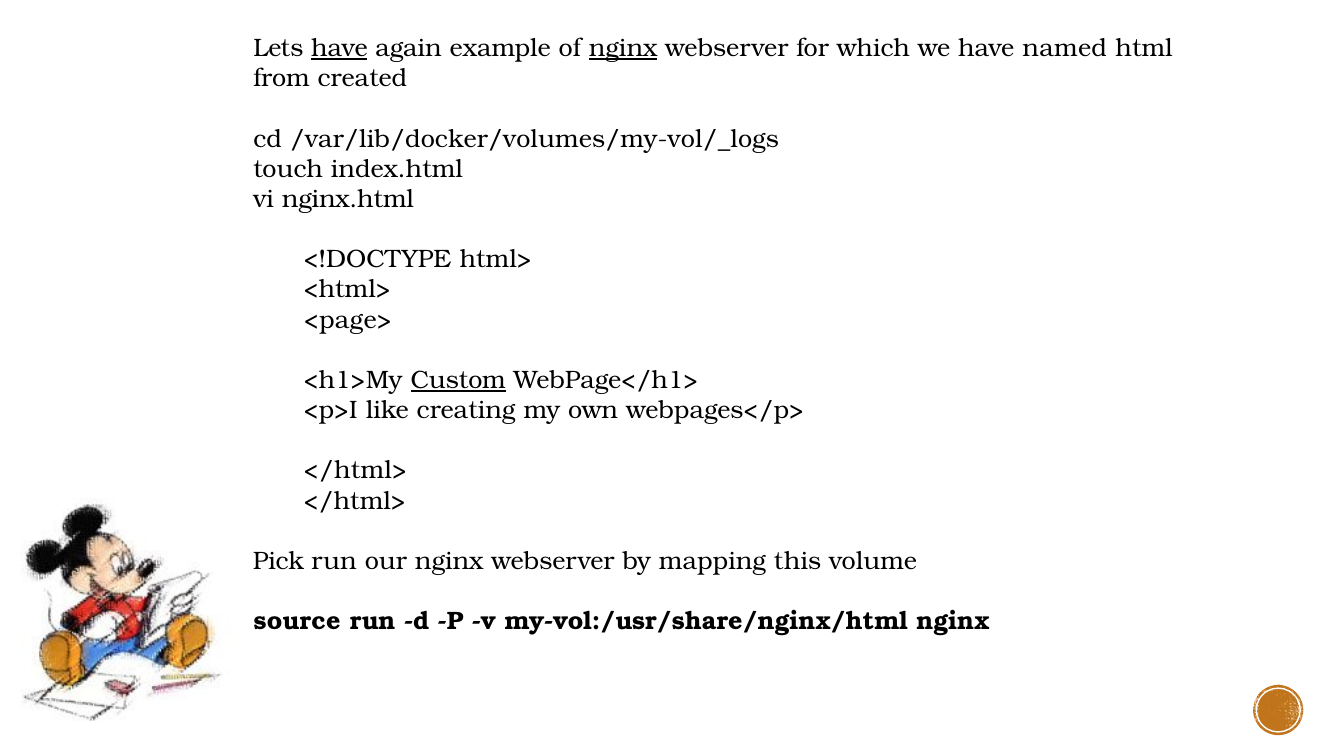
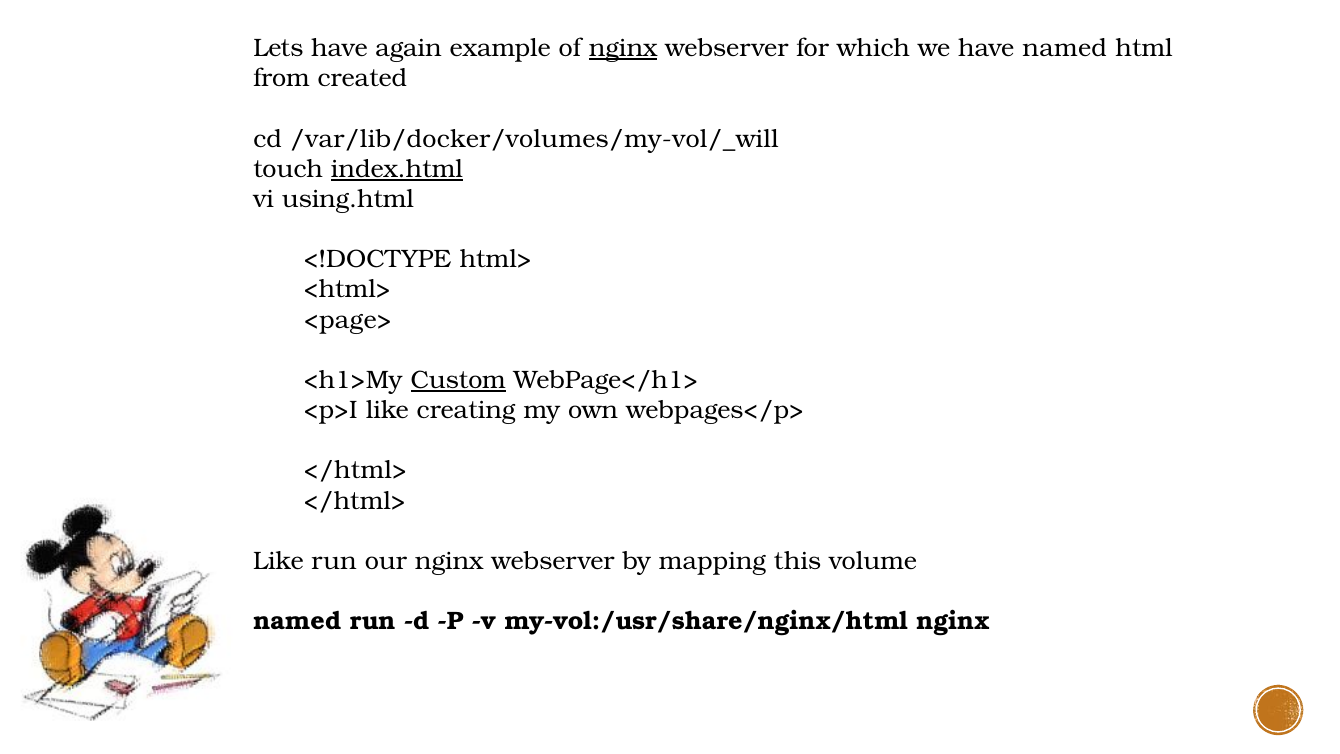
have underline: present -> none (339, 48)
/var/lib/docker/volumes/my-vol/_logs: /var/lib/docker/volumes/my-vol/_logs -> /var/lib/docker/volumes/my-vol/_will (534, 139)
index.html underline: none -> present (397, 169)
nginx.html: nginx.html -> using.html (348, 199)
Pick: Pick -> Like (278, 561)
source: source -> named (297, 621)
